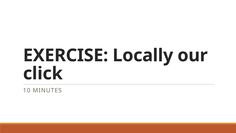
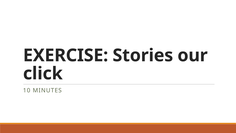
Locally: Locally -> Stories (143, 55)
